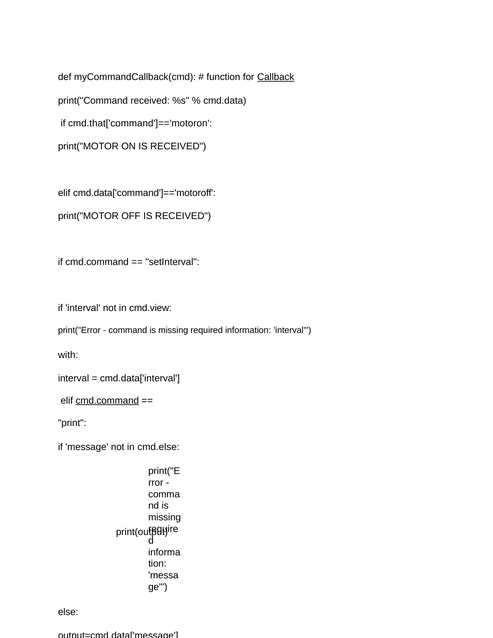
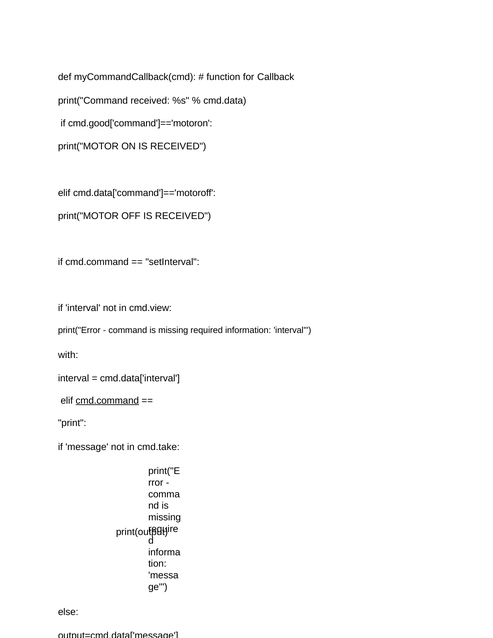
Callback underline: present -> none (276, 77)
cmd.that['command']=='motoron: cmd.that['command']=='motoron -> cmd.good['command']=='motoron (140, 123)
cmd.else: cmd.else -> cmd.take (158, 447)
